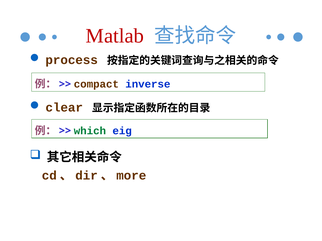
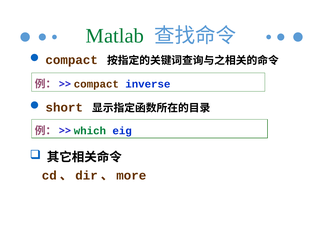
Matlab colour: red -> green (115, 36)
process: process -> compact (72, 60)
clear: clear -> short (64, 108)
